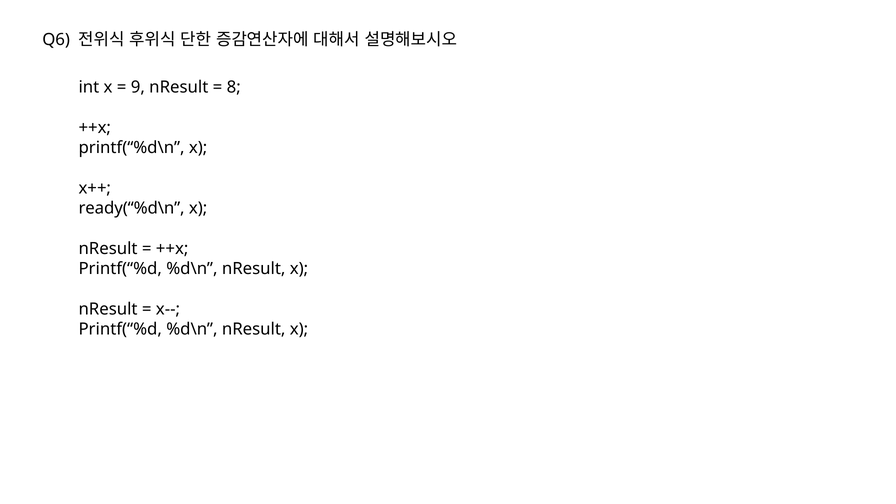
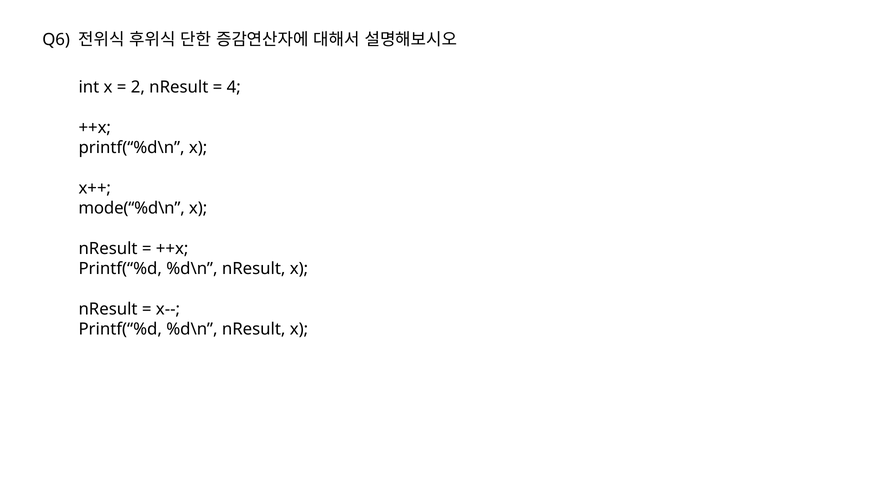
9: 9 -> 2 (138, 87)
8: 8 -> 4 (234, 87)
ready(“%d\n: ready(“%d\n -> mode(“%d\n (132, 208)
